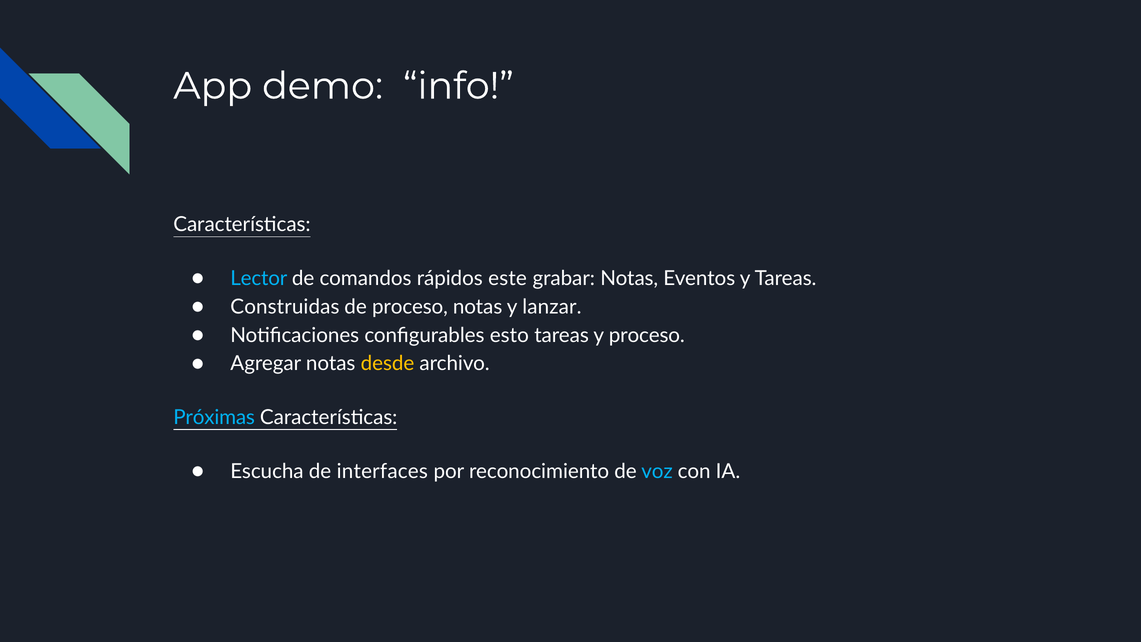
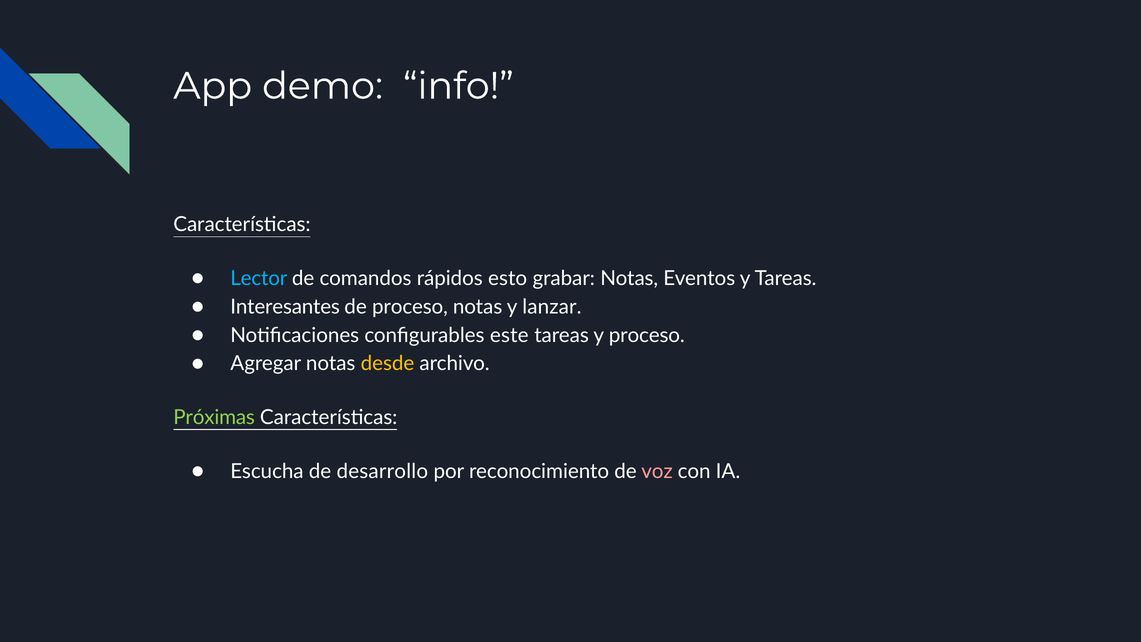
este: este -> esto (508, 278)
Construidas: Construidas -> Interesantes (285, 307)
esto: esto -> este (509, 335)
Próximas colour: light blue -> light green (214, 417)
interfaces: interfaces -> desarrollo (382, 471)
voz colour: light blue -> pink (657, 471)
